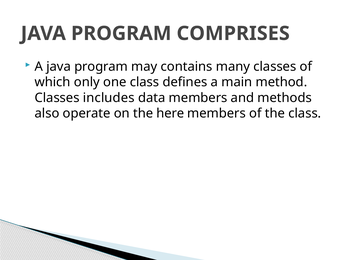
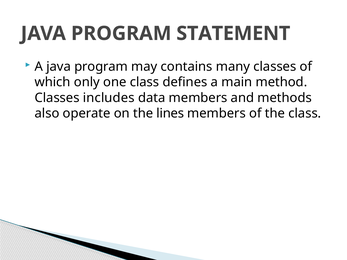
COMPRISES: COMPRISES -> STATEMENT (233, 33)
here: here -> lines (170, 114)
